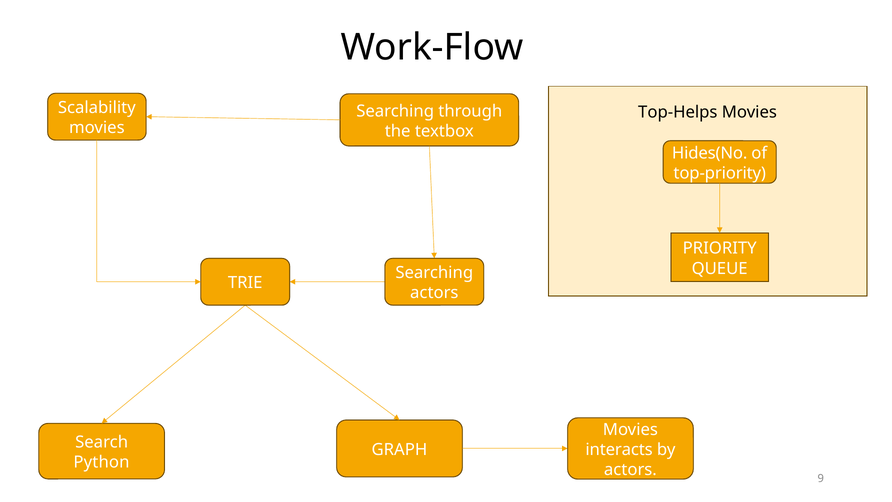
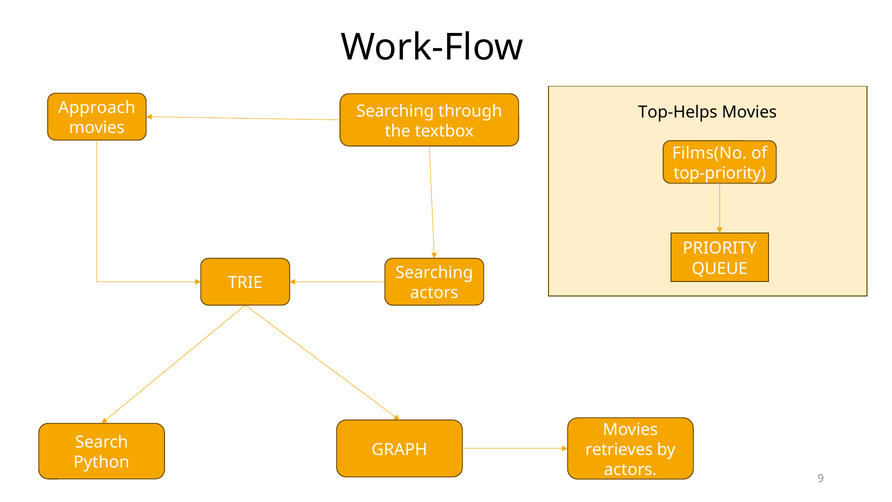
Scalability: Scalability -> Approach (97, 108)
Hides(No: Hides(No -> Films(No (710, 153)
interacts: interacts -> retrieves (619, 449)
